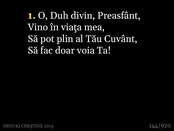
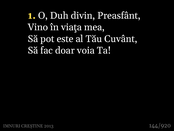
plin: plin -> este (65, 39)
